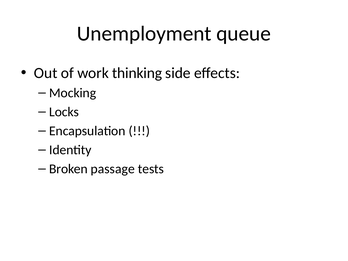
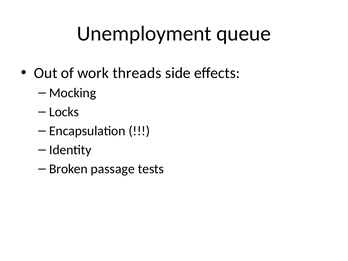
thinking: thinking -> threads (137, 73)
